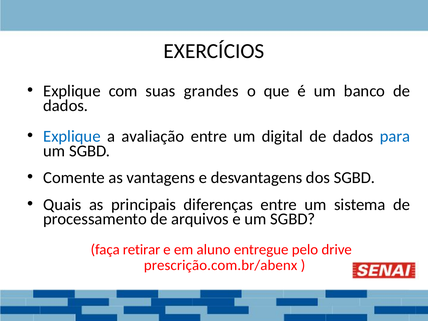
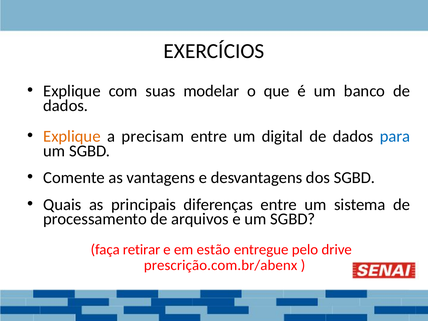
grandes: grandes -> modelar (211, 91)
Explique colour: blue -> orange (72, 136)
avaliação: avaliação -> precisam (153, 136)
aluno: aluno -> estão (213, 250)
